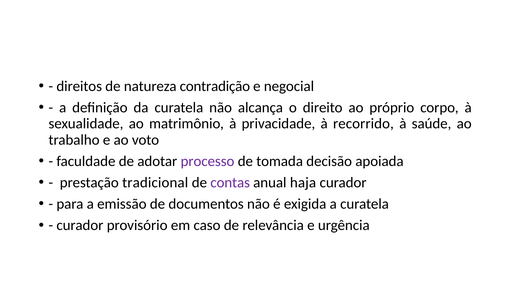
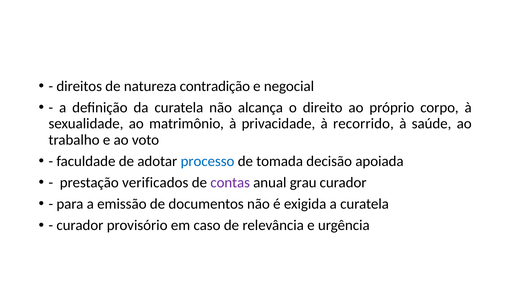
processo colour: purple -> blue (208, 161)
tradicional: tradicional -> verificados (155, 183)
haja: haja -> grau (303, 183)
